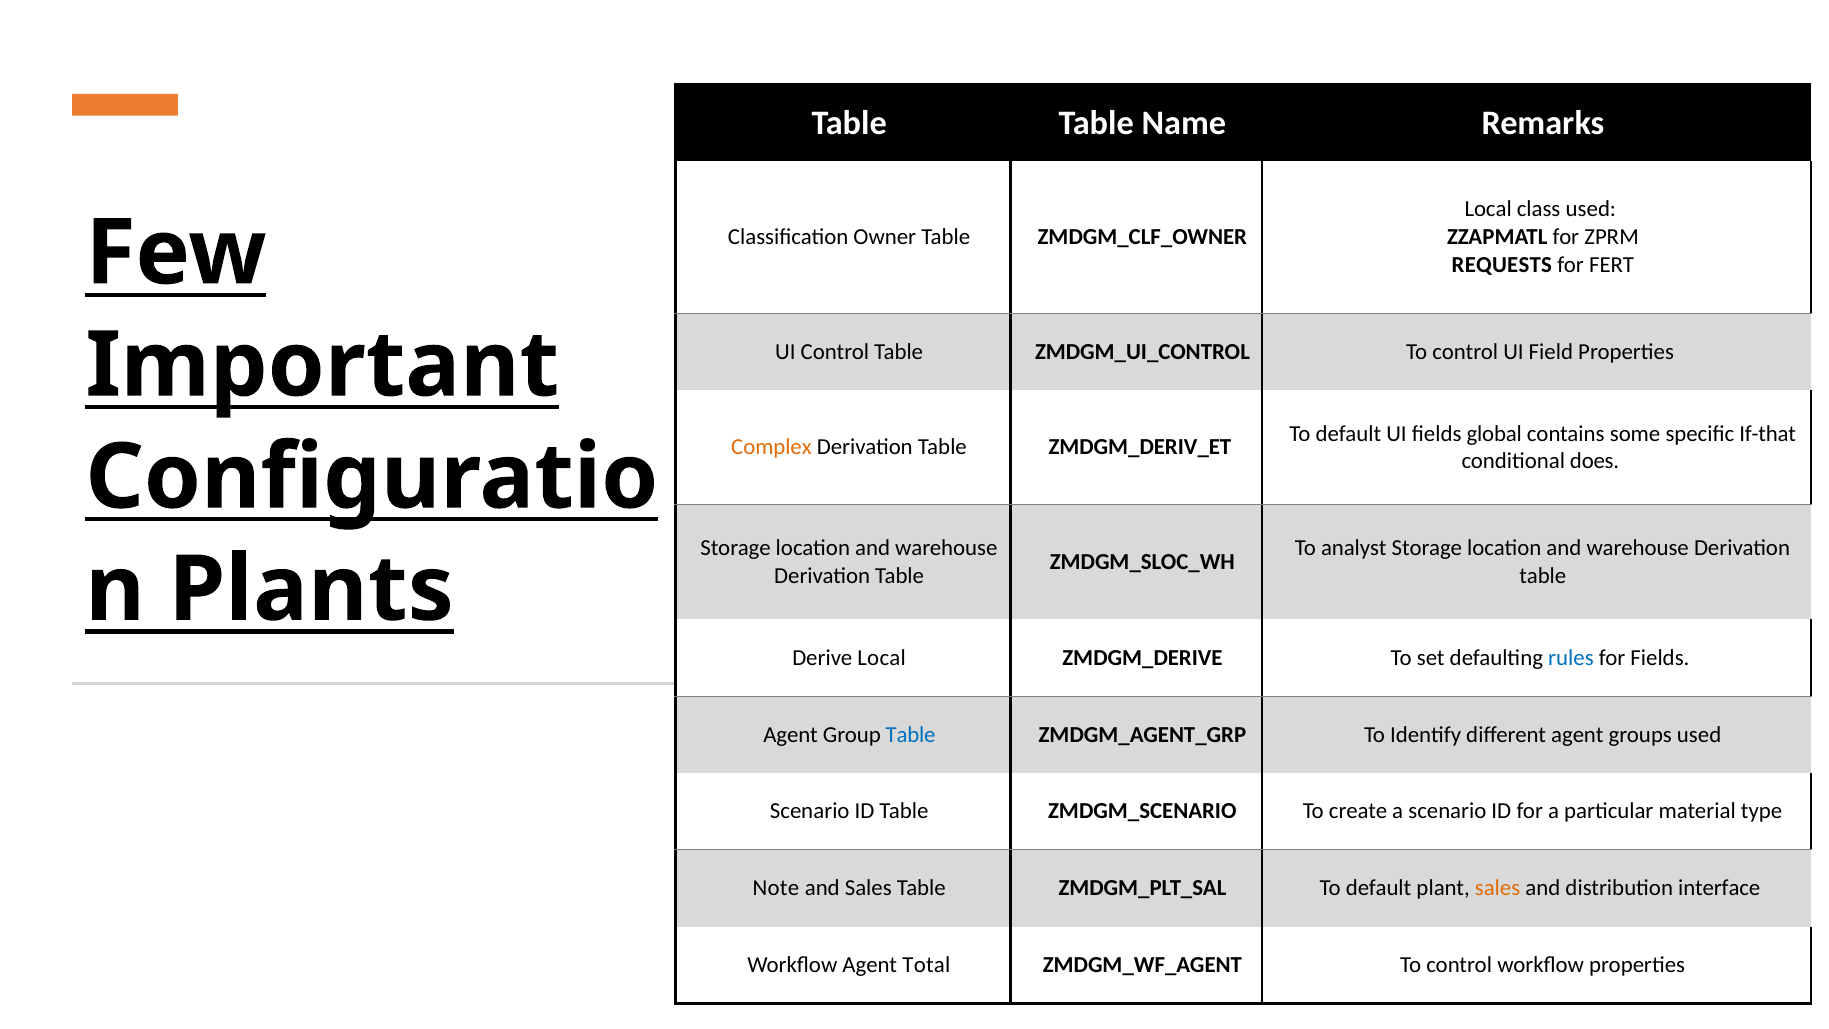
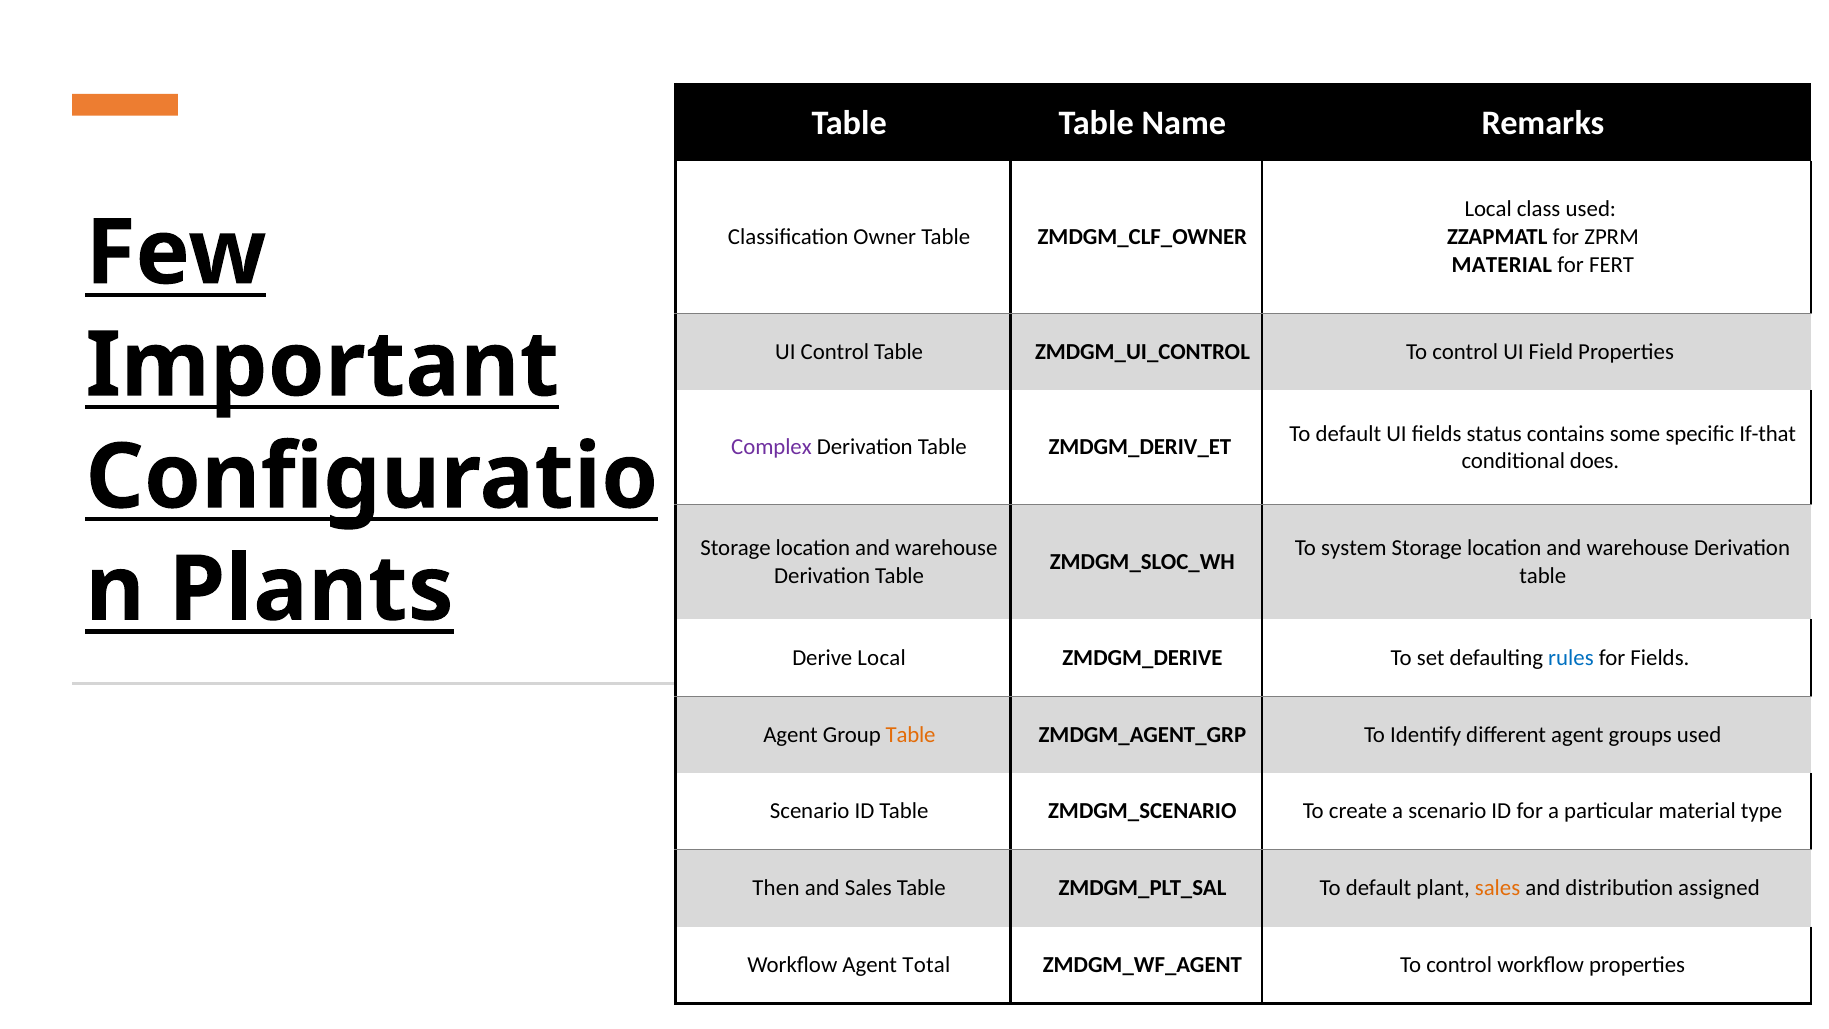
REQUESTS: REQUESTS -> MATERIAL (1502, 265)
global: global -> status (1494, 433)
Complex colour: orange -> purple (771, 447)
analyst: analyst -> system (1354, 548)
Table colour: blue -> orange (911, 734)
Note: Note -> Then (776, 888)
interface: interface -> assigned (1719, 888)
